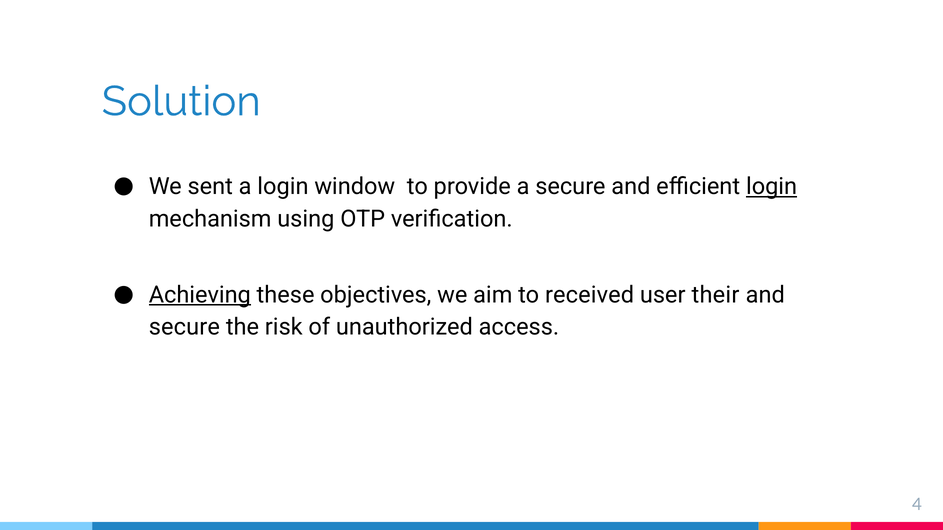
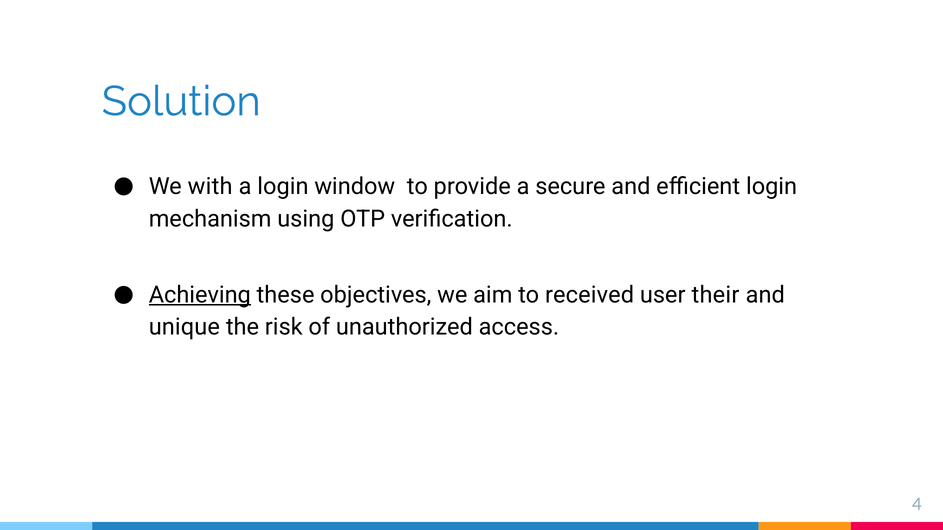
sent: sent -> with (210, 187)
login underline: present -> none (772, 187)
secure: secure -> unique (184, 328)
